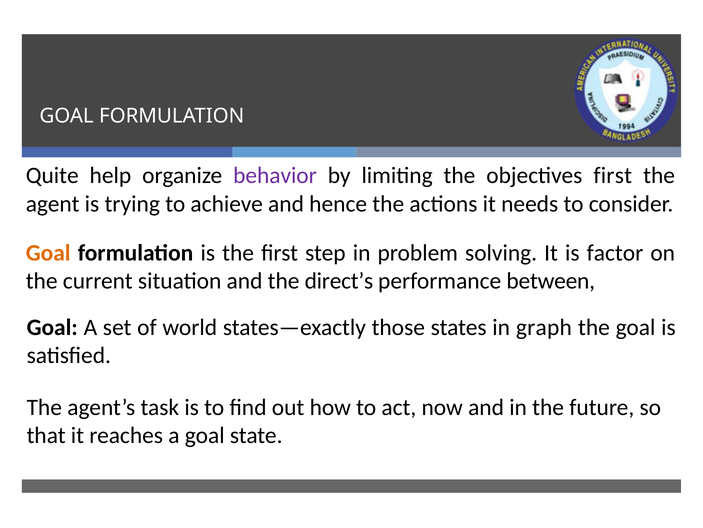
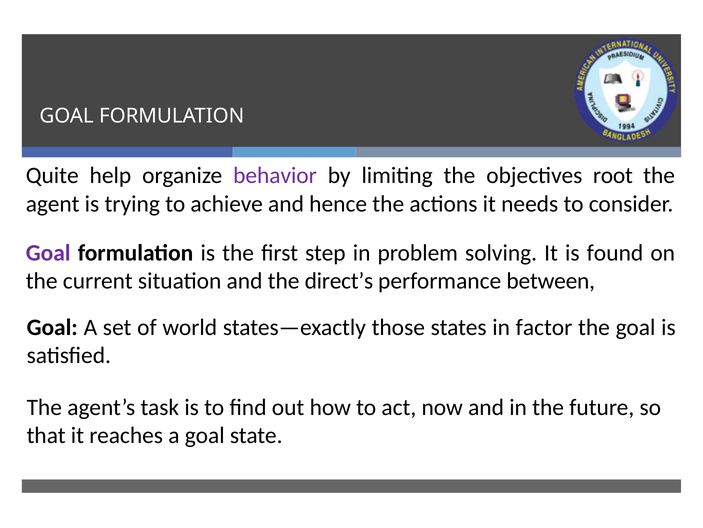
objectives first: first -> root (613, 175)
Goal colour: orange -> purple (48, 252)
factor: factor -> found (615, 252)
graph: graph -> factor (544, 327)
